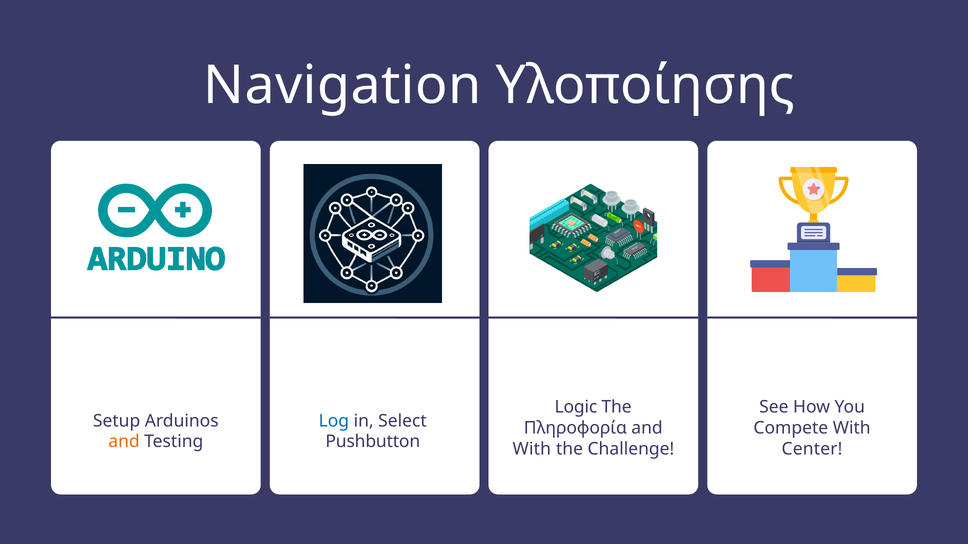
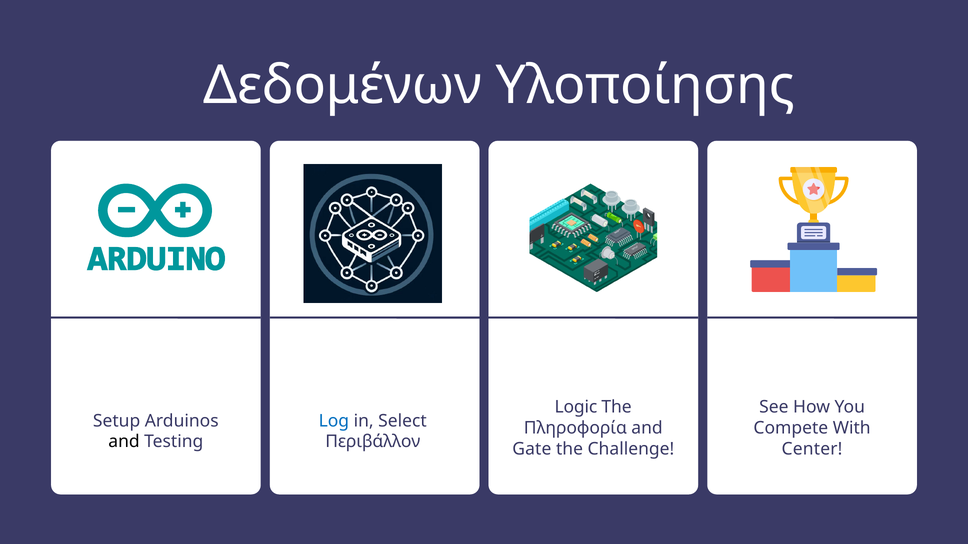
Navigation: Navigation -> Δεδομένων (343, 86)
and colour: orange -> black (124, 442)
Pushbutton: Pushbutton -> Περιβάλλον (373, 442)
With: With -> Gate (532, 449)
